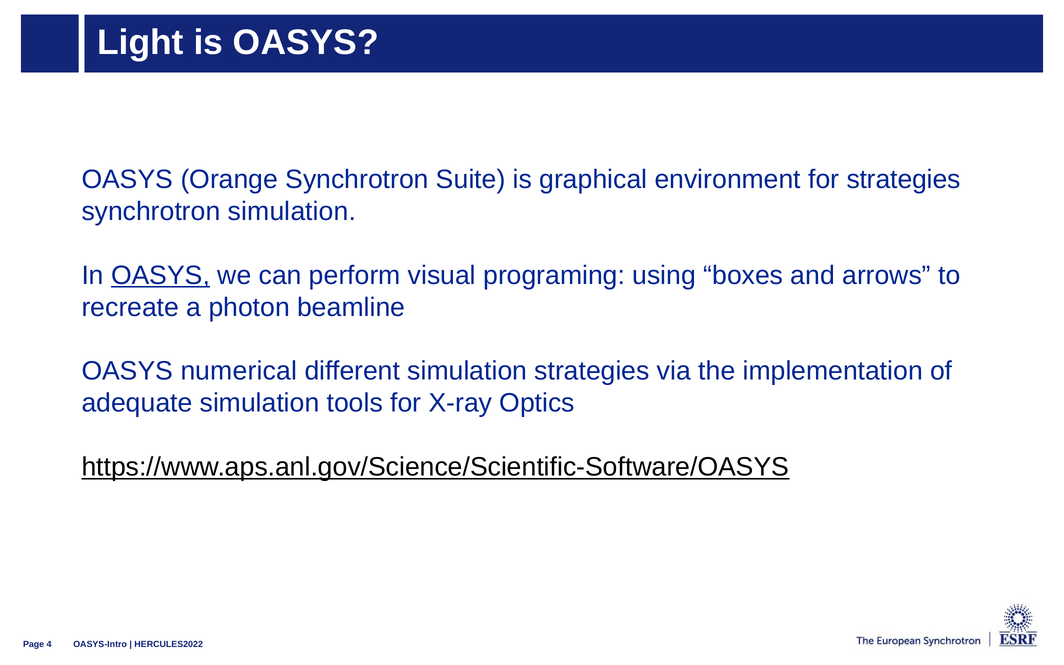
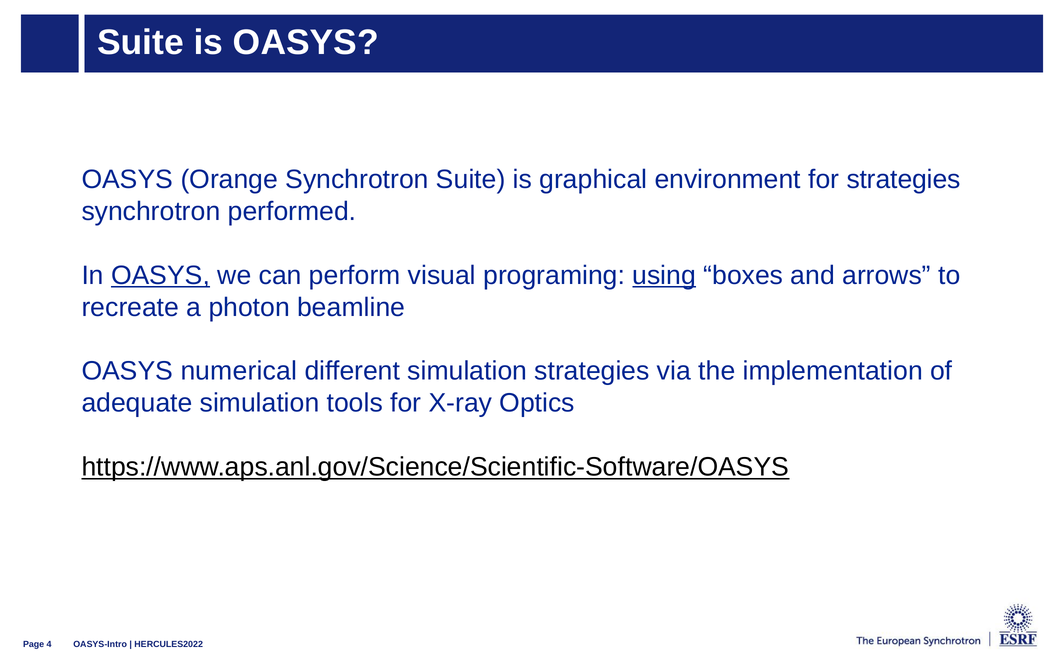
Light: Light -> Suite (140, 43)
synchrotron simulation: simulation -> performed (292, 211)
using underline: none -> present (664, 275)
